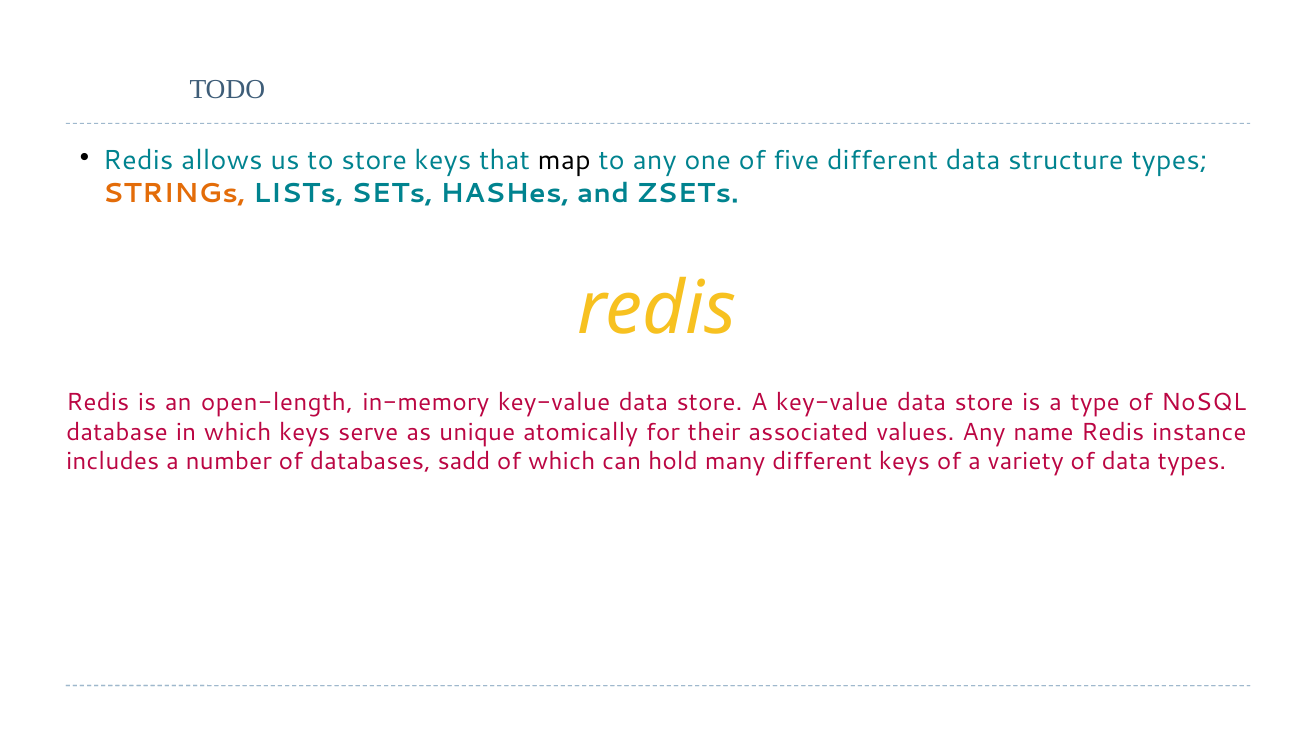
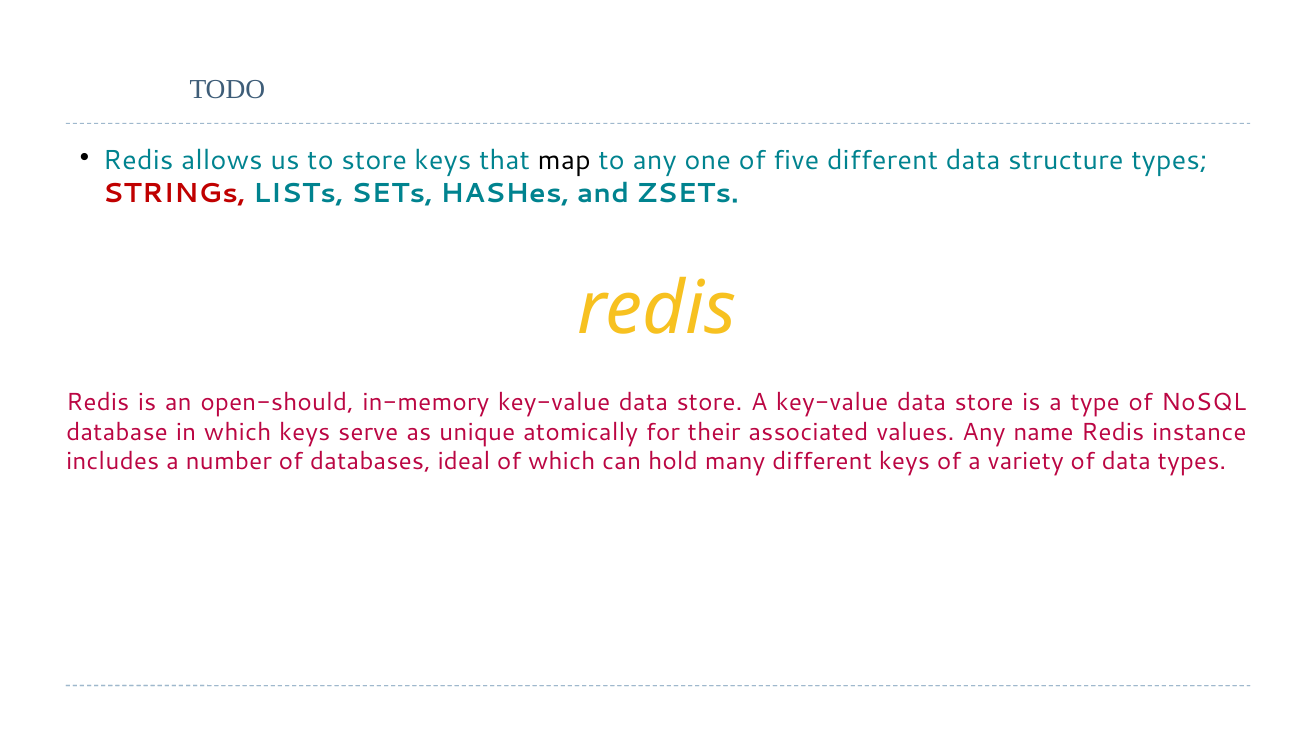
STRINGs colour: orange -> red (174, 193)
open-length: open-length -> open-should (277, 403)
sadd: sadd -> ideal (464, 462)
